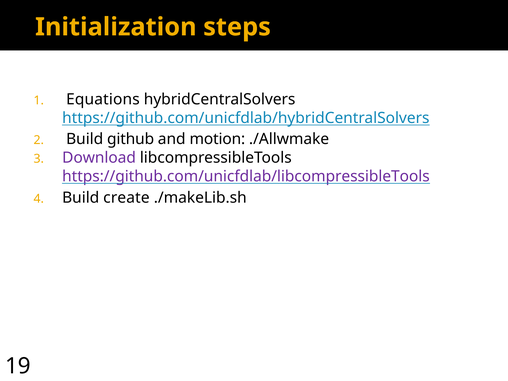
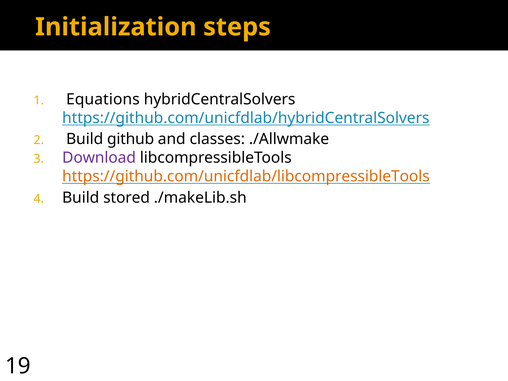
motion: motion -> classes (217, 139)
https://github.com/unicfdlab/libcompressibleTools colour: purple -> orange (246, 176)
create: create -> stored (127, 198)
